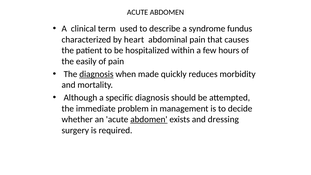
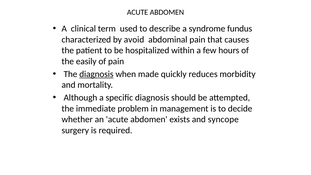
heart: heart -> avoid (134, 40)
abdomen underline: present -> none (149, 119)
dressing: dressing -> syncope (223, 119)
